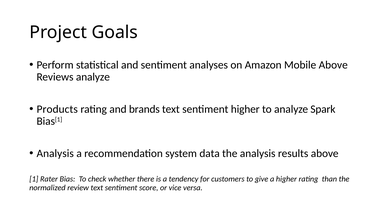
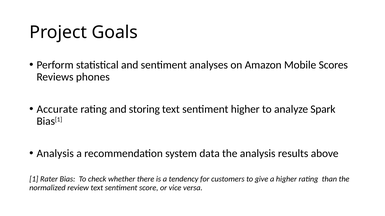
Mobile Above: Above -> Scores (333, 65)
Reviews analyze: analyze -> phones (93, 77)
Products: Products -> Accurate (57, 109)
brands: brands -> storing (144, 109)
